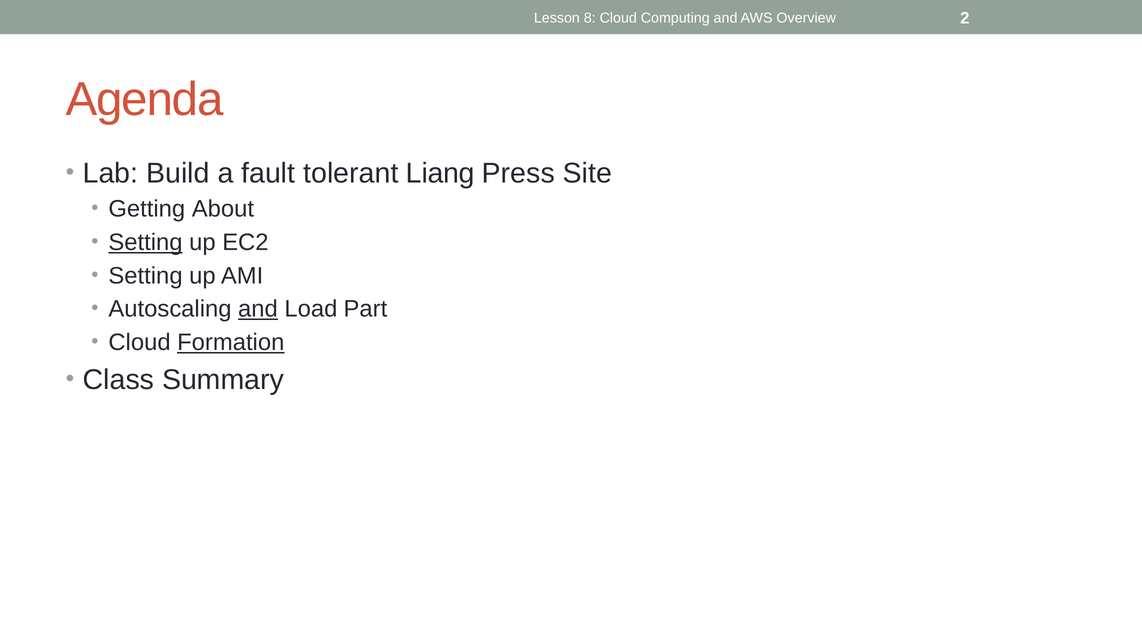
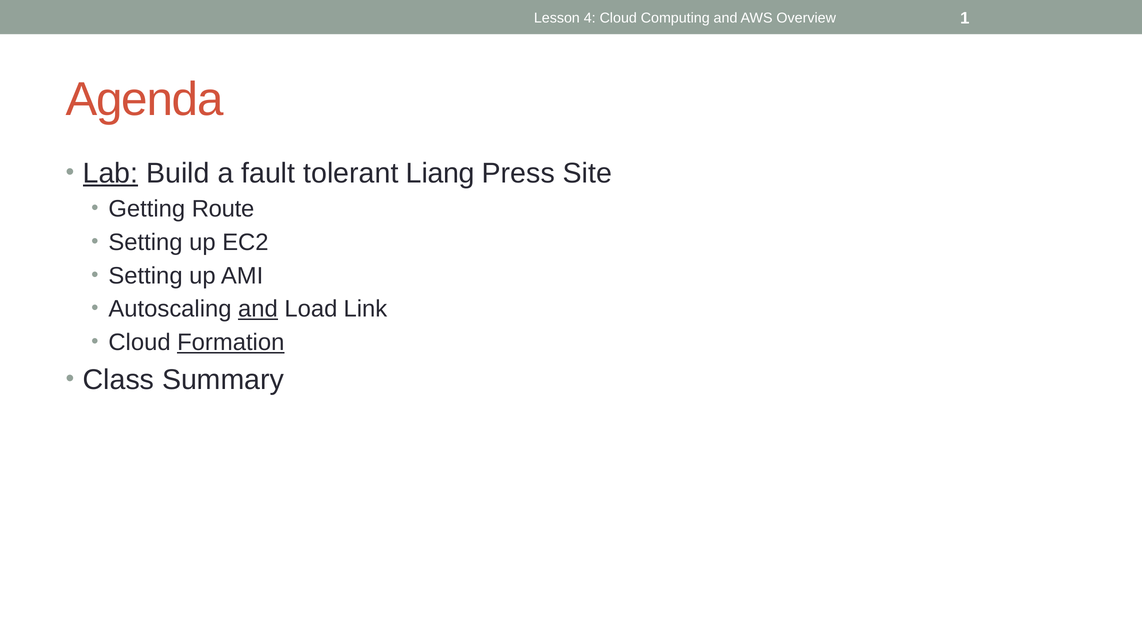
8: 8 -> 4 (590, 18)
2: 2 -> 1 (965, 18)
Lab underline: none -> present (111, 173)
About: About -> Route (223, 209)
Setting underline: present -> none (146, 243)
Part: Part -> Link (365, 309)
